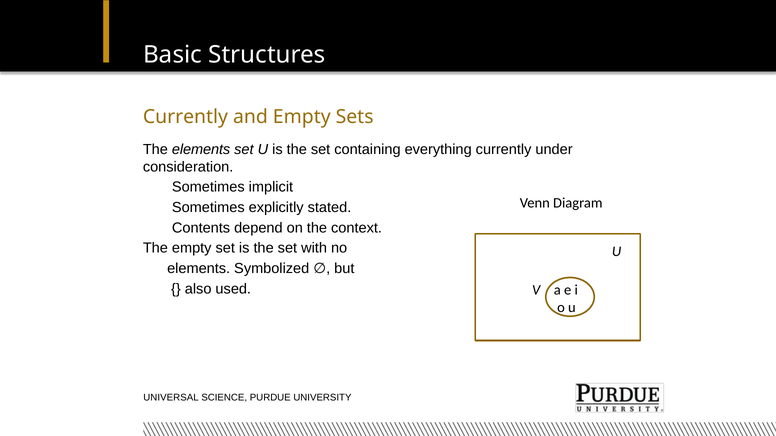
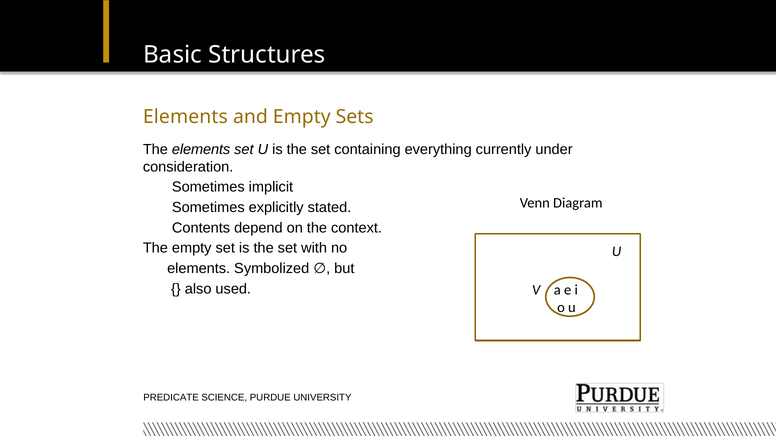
Currently: Currently -> Elements (185, 117)
UNIVERSAL: UNIVERSAL -> PREDICATE (171, 398)
